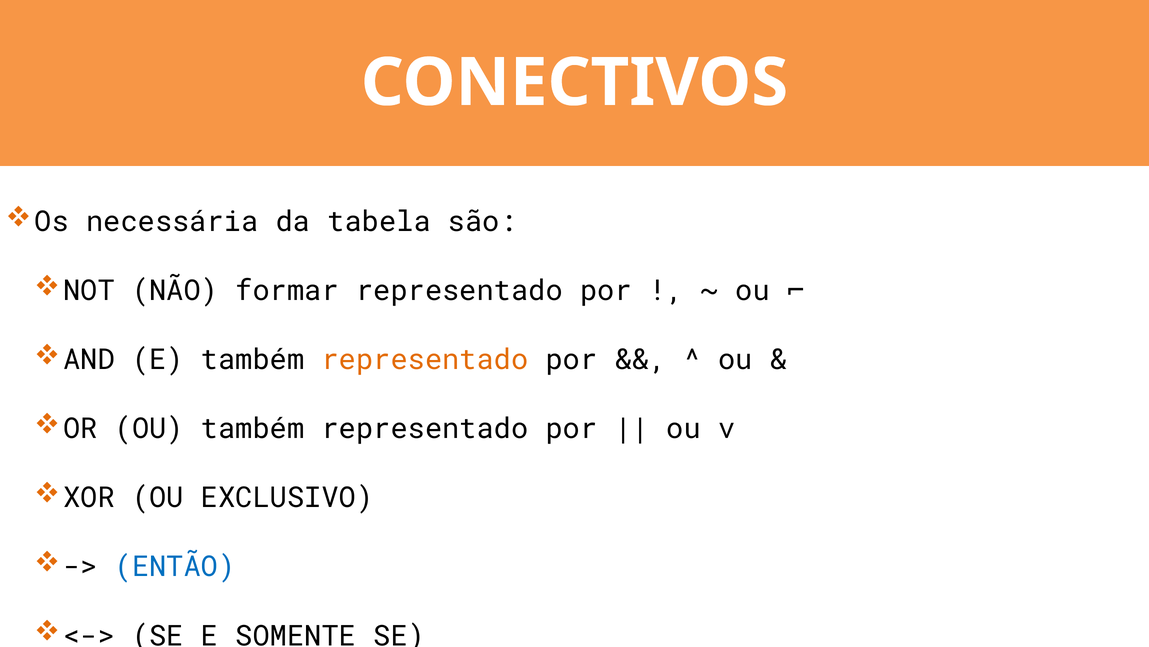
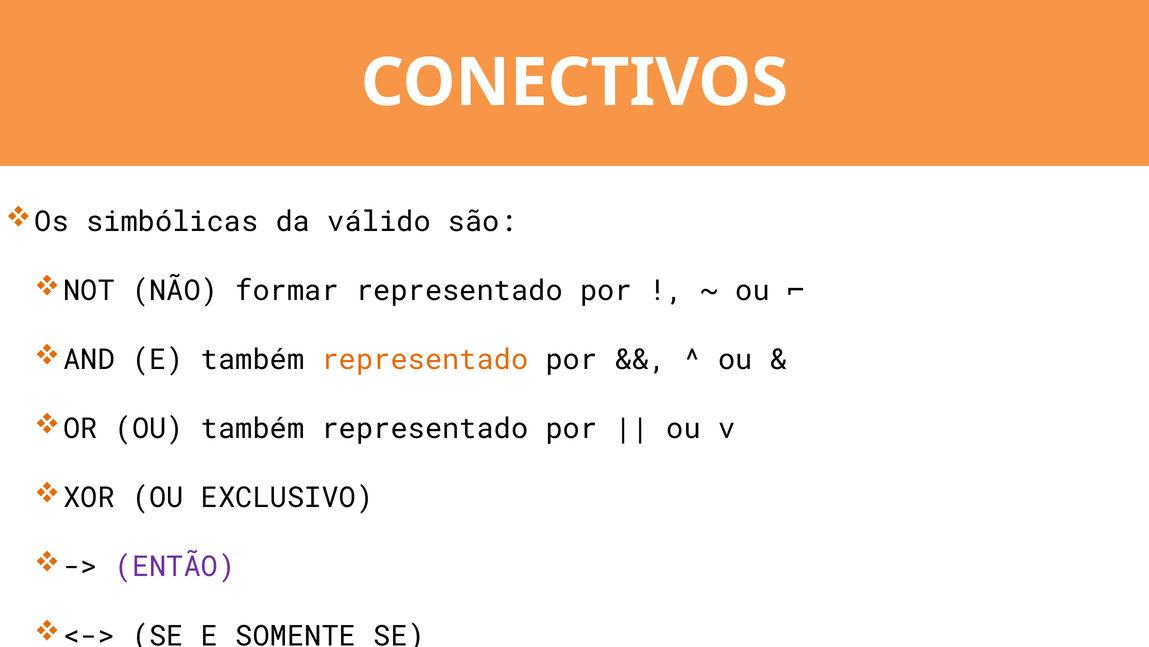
necessária: necessária -> simbólicas (172, 222)
tabela: tabela -> válido (379, 222)
ENTÃO colour: blue -> purple (175, 566)
